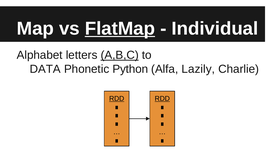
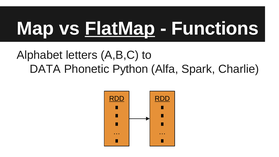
Individual: Individual -> Functions (215, 28)
A,B,C underline: present -> none (120, 55)
Lazily: Lazily -> Spark (198, 69)
